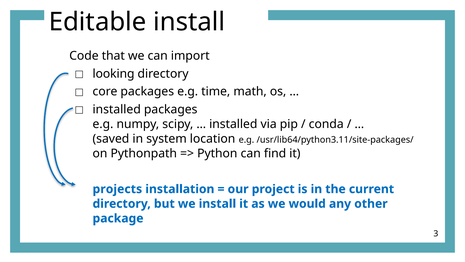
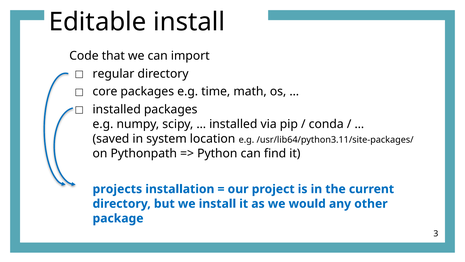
looking: looking -> regular (113, 74)
